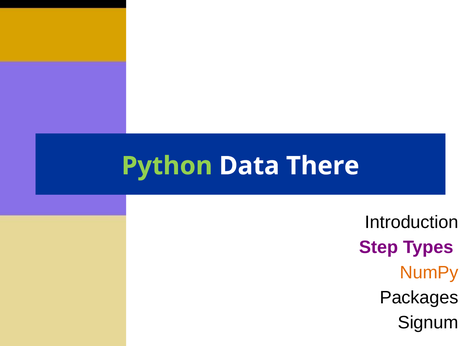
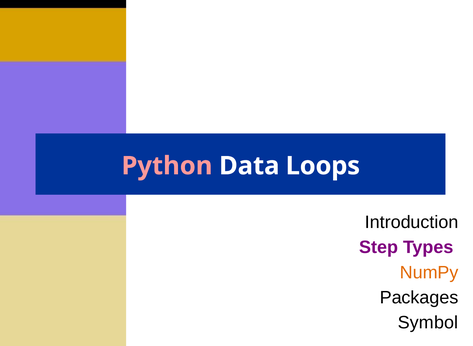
Python colour: light green -> pink (167, 166)
There: There -> Loops (323, 166)
Signum: Signum -> Symbol (428, 323)
